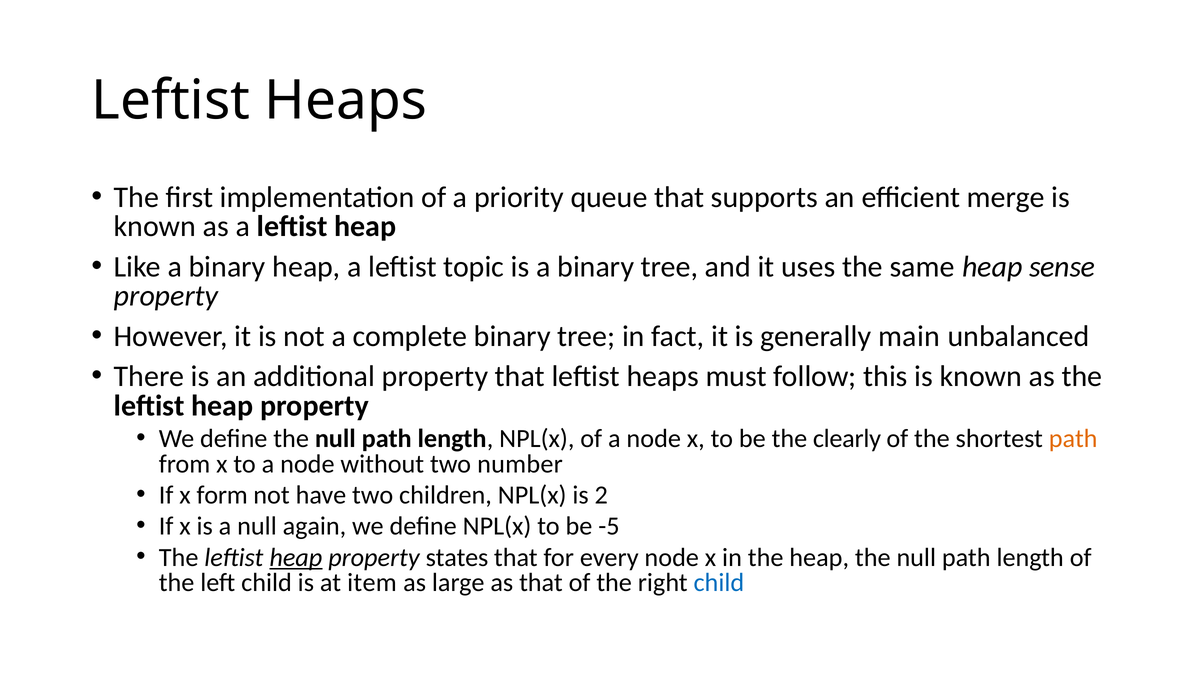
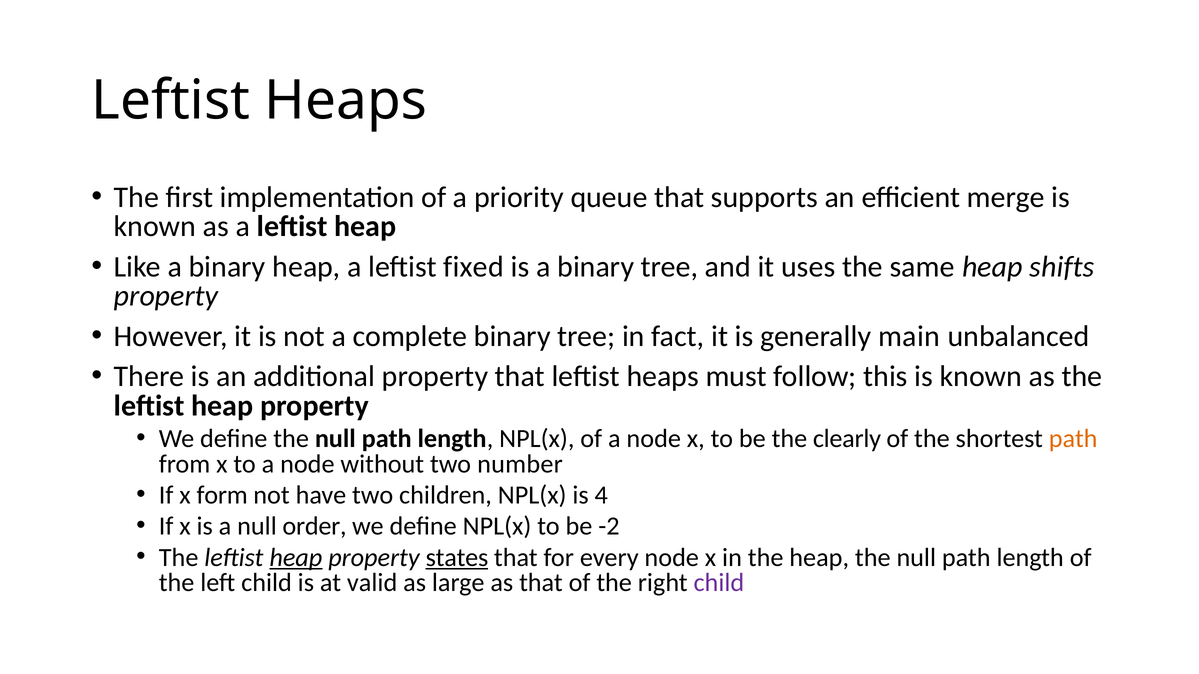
topic: topic -> fixed (474, 267)
sense: sense -> shifts (1062, 267)
2: 2 -> 4 (601, 496)
again: again -> order (315, 527)
-5: -5 -> -2 (609, 527)
states underline: none -> present (457, 558)
item: item -> valid (372, 583)
child colour: blue -> purple (719, 583)
